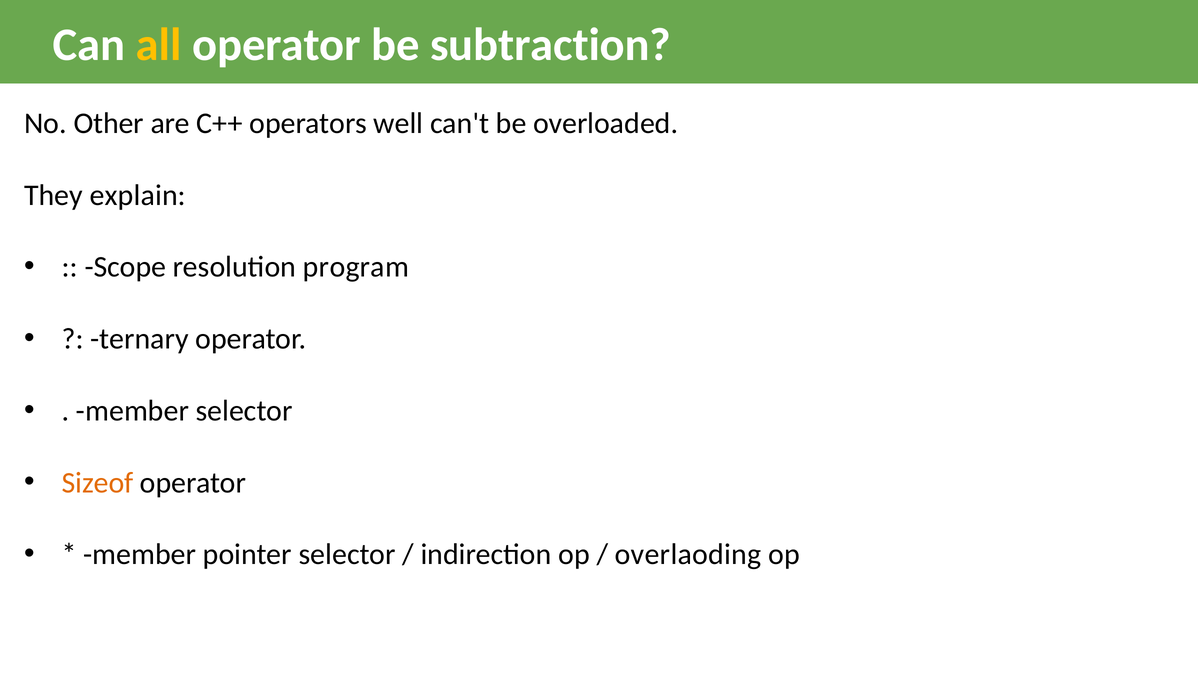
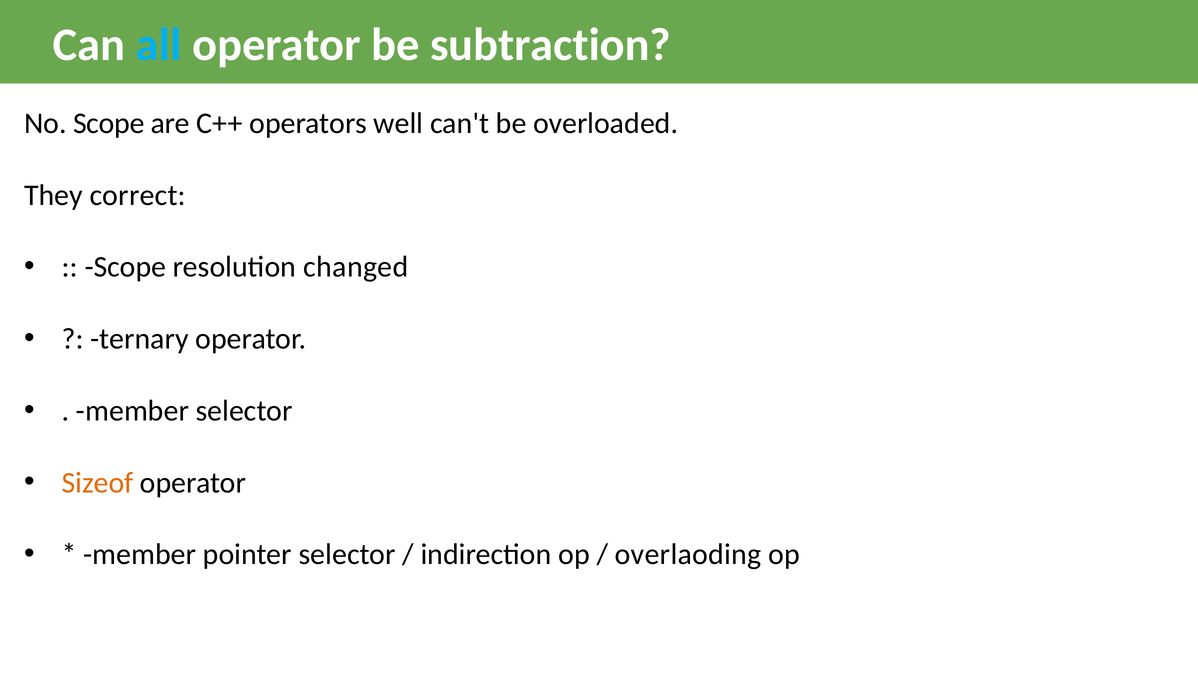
all colour: yellow -> light blue (159, 45)
No Other: Other -> Scope (109, 123)
explain: explain -> correct (138, 195)
program: program -> changed (356, 267)
